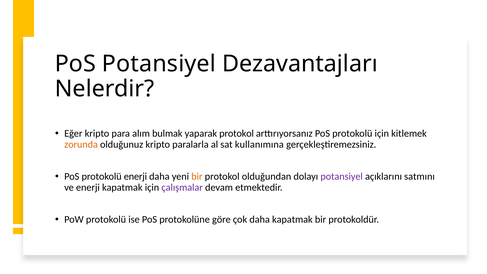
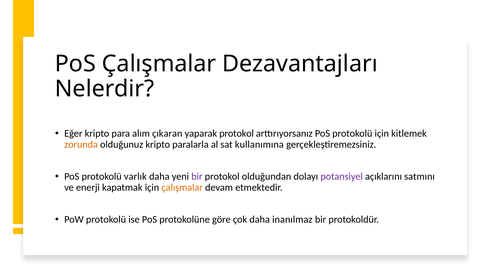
PoS Potansiyel: Potansiyel -> Çalışmalar (159, 64)
bulmak: bulmak -> çıkaran (167, 133)
protokolü enerji: enerji -> varlık (135, 176)
bir colour: orange -> purple (197, 176)
çalışmalar colour: purple -> orange (182, 187)
daha kapatmak: kapatmak -> inanılmaz (292, 220)
